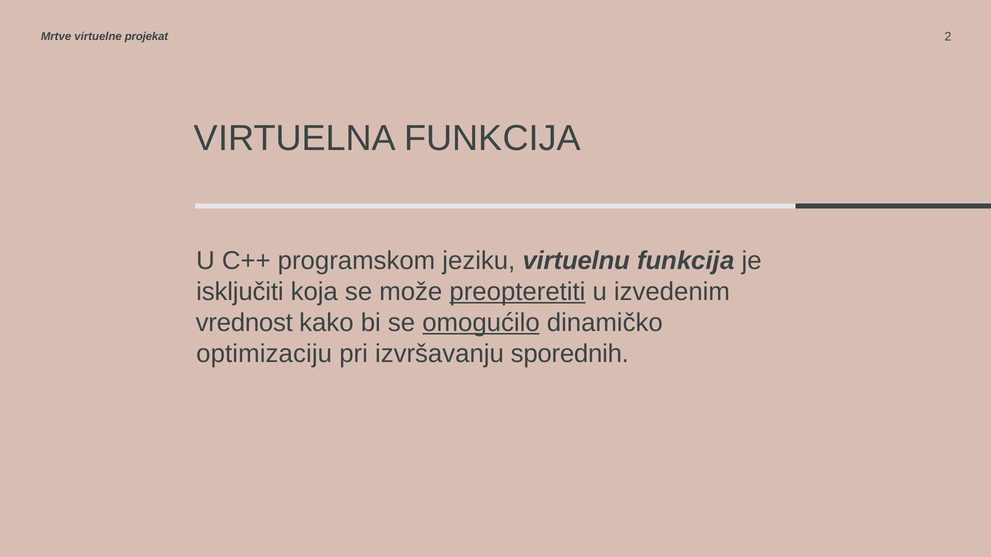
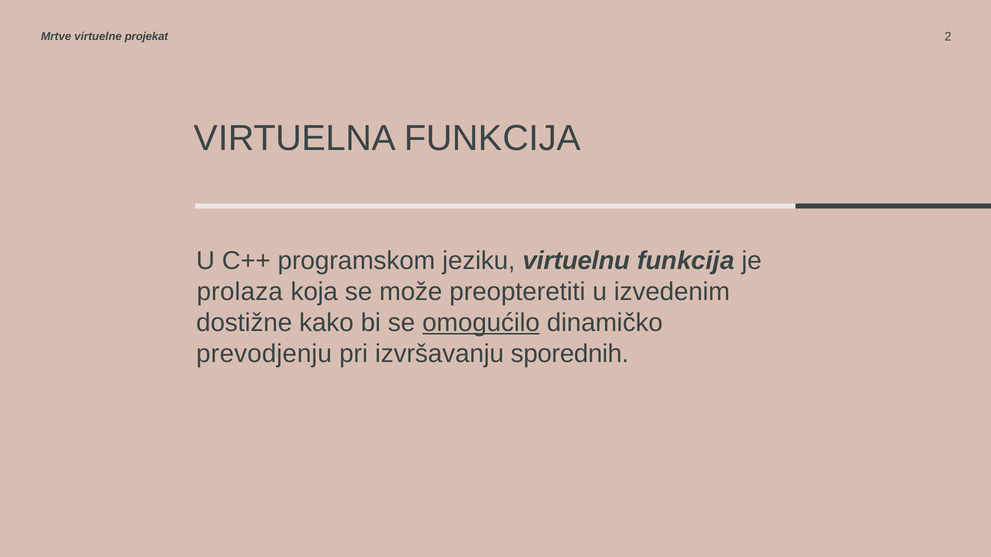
isključiti: isključiti -> prolaza (240, 292)
preopteretiti underline: present -> none (517, 292)
vrednost: vrednost -> dostižne (244, 323)
optimizaciju: optimizaciju -> prevodjenju (264, 354)
